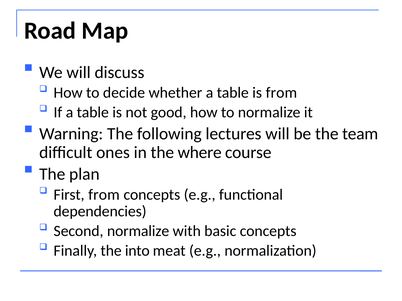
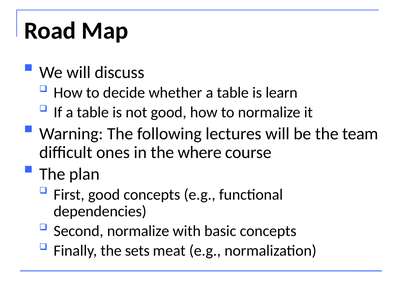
is from: from -> learn (282, 93)
First from: from -> good (104, 195)
into: into -> sets (137, 251)
